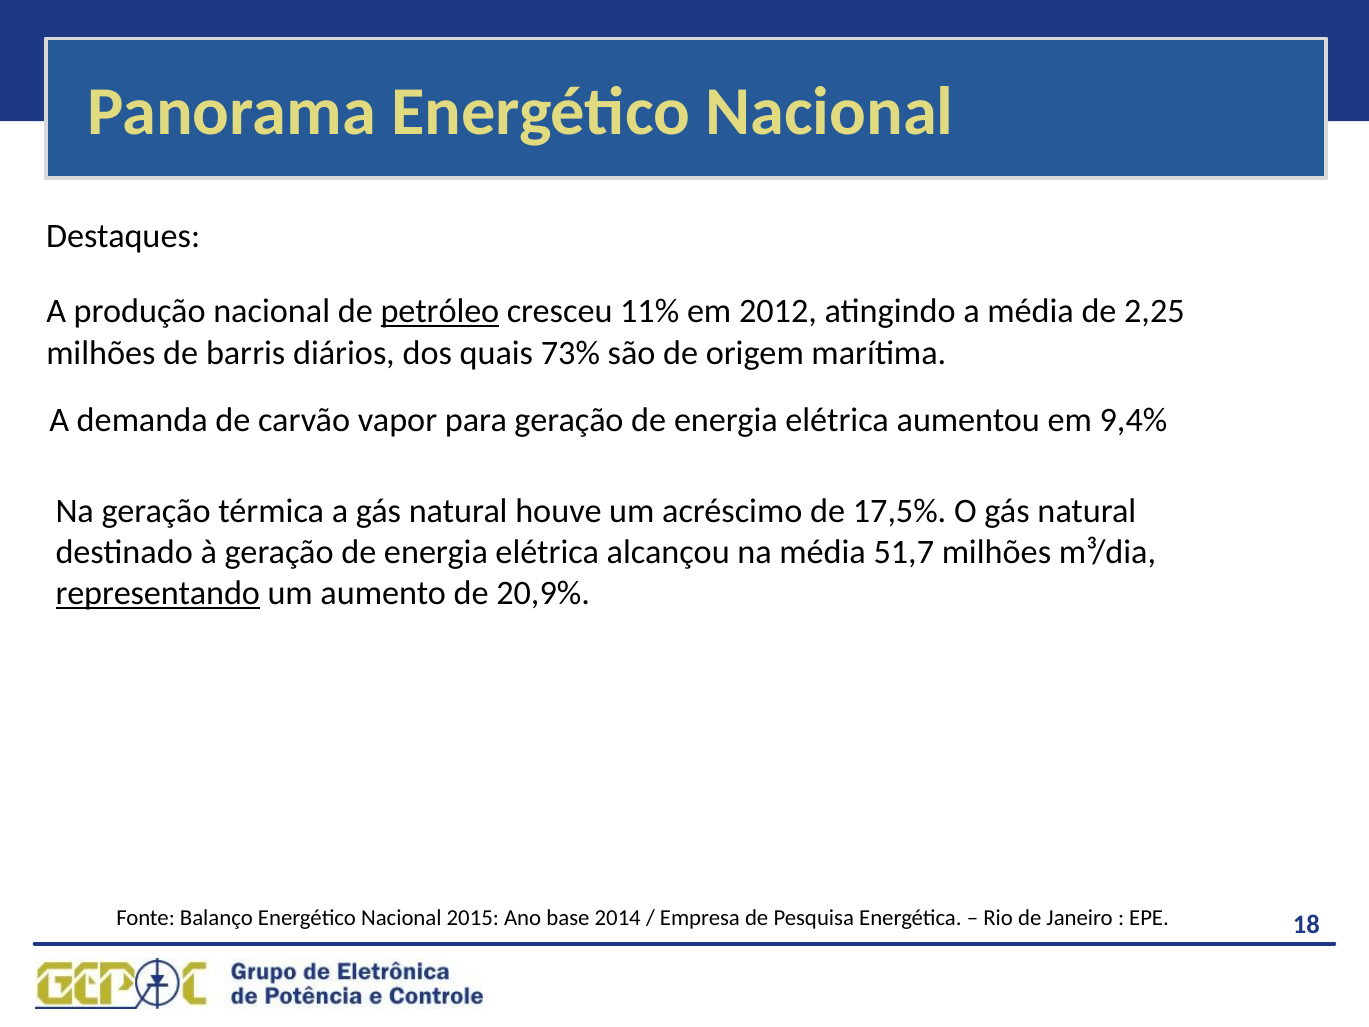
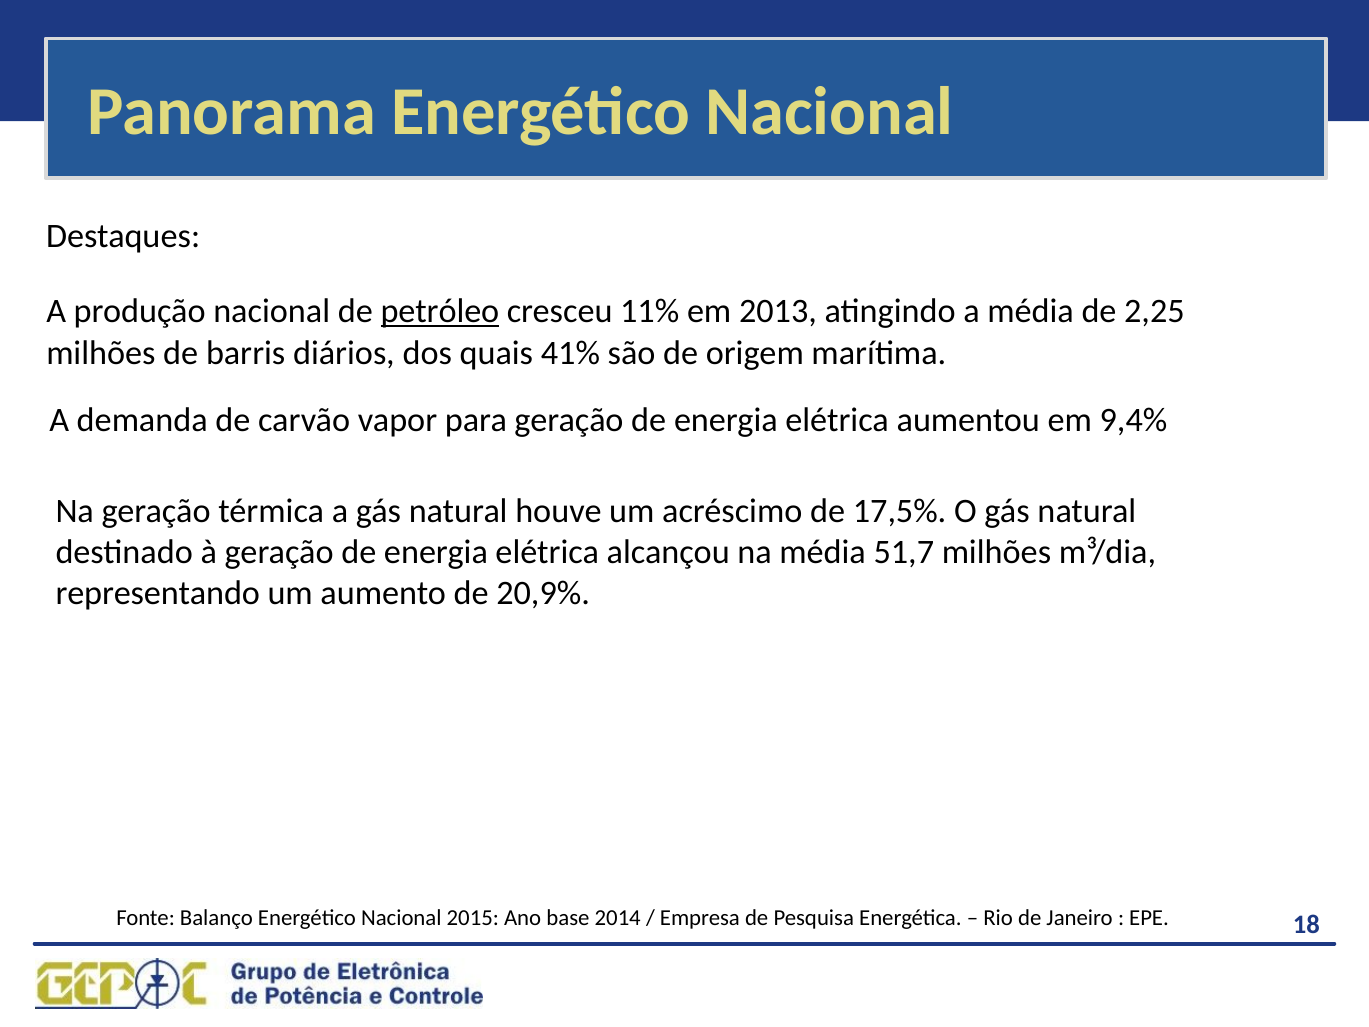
2012: 2012 -> 2013 (778, 312)
73%: 73% -> 41% (570, 353)
representando underline: present -> none (158, 593)
